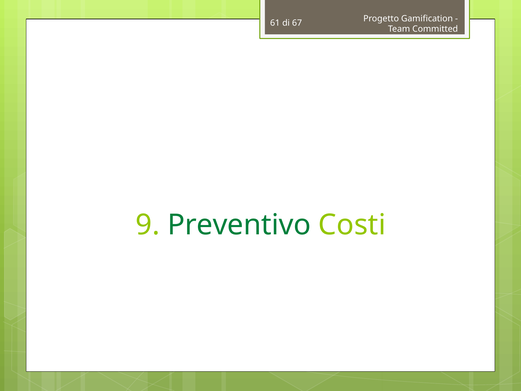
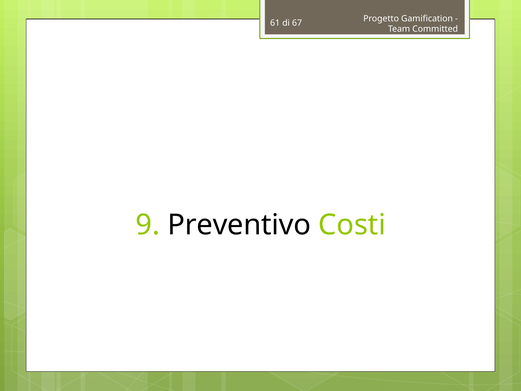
Preventivo colour: green -> black (239, 225)
